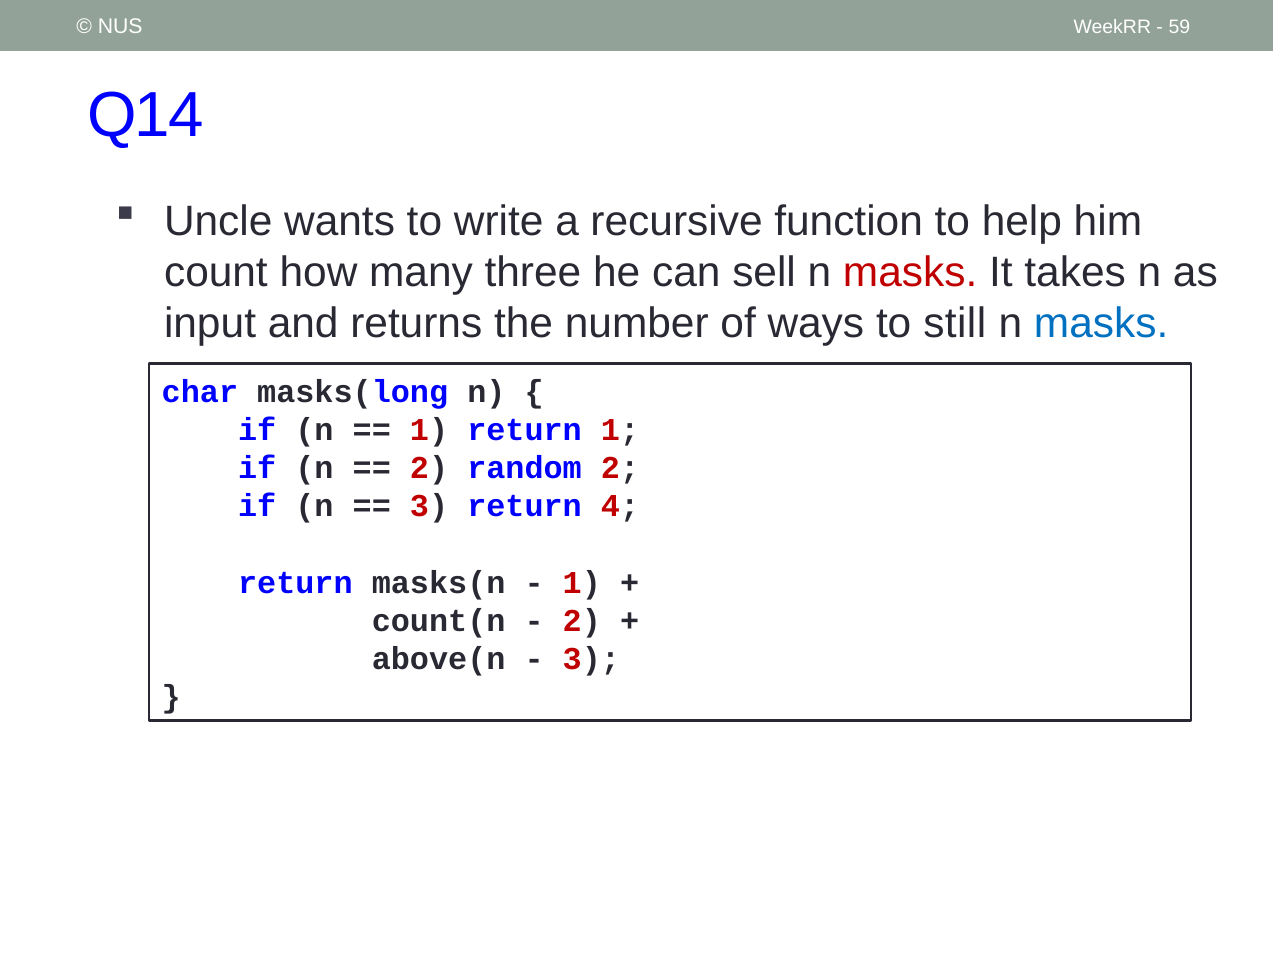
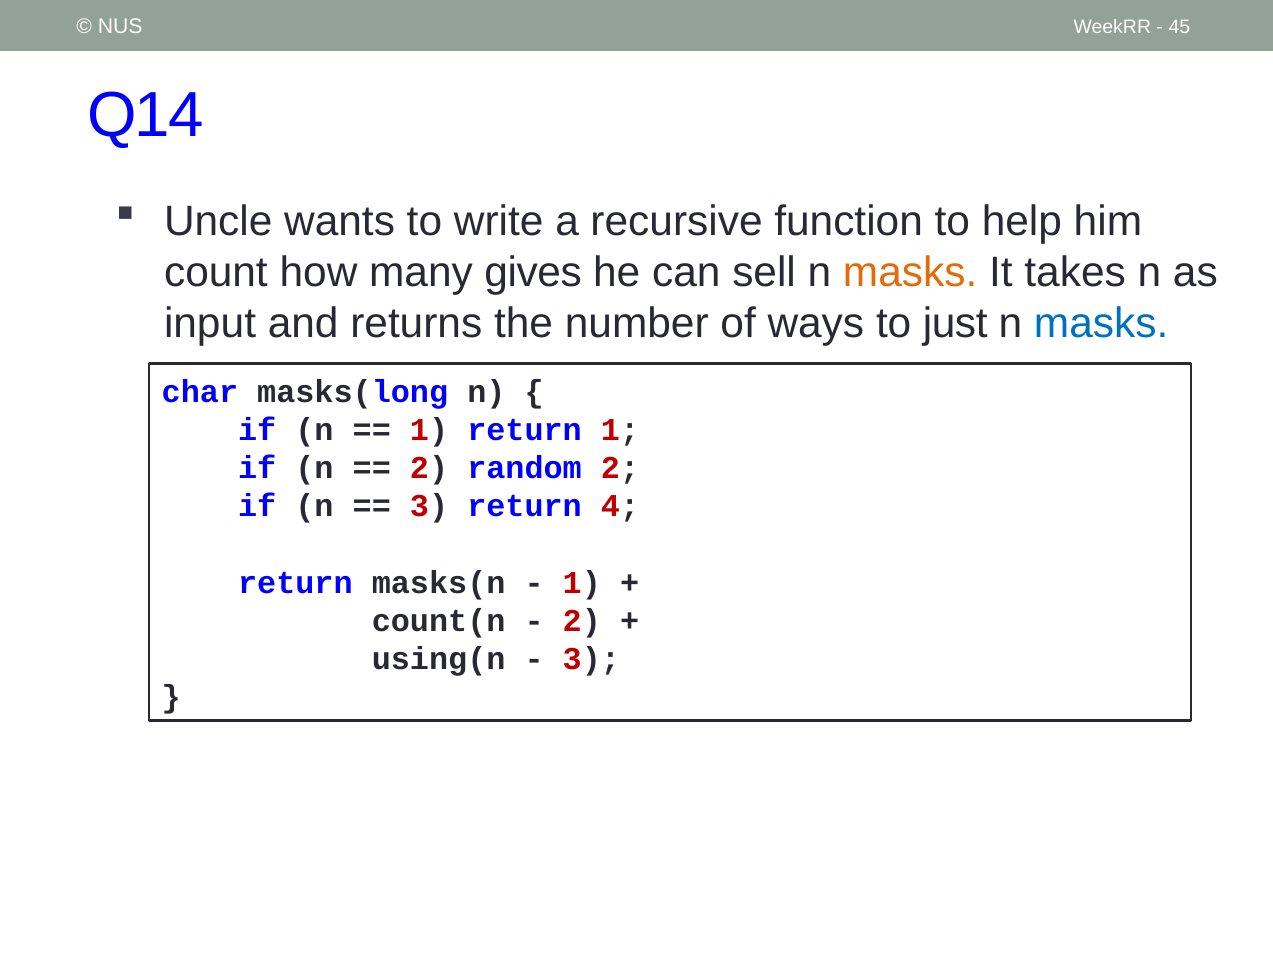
59: 59 -> 45 (1179, 27)
three: three -> gives (533, 272)
masks colour: red -> orange (910, 272)
still: still -> just (955, 323)
above(n: above(n -> using(n (439, 659)
